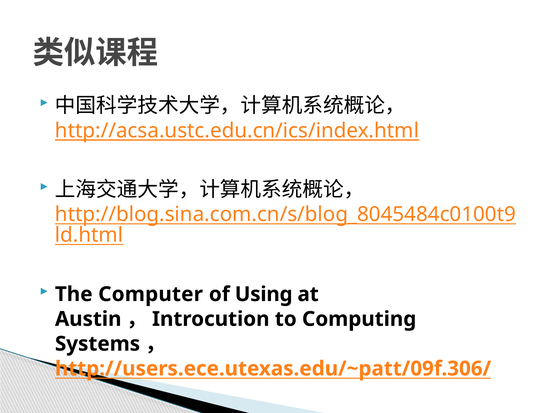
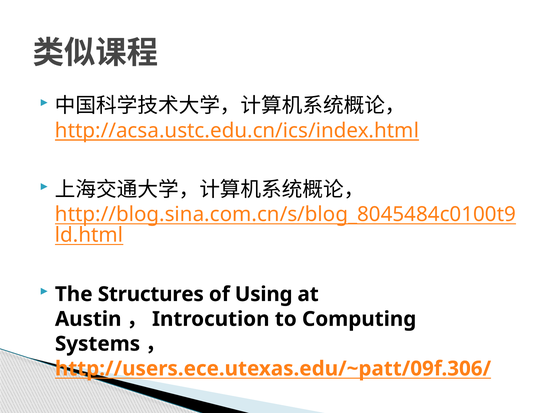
Computer: Computer -> Structures (151, 294)
